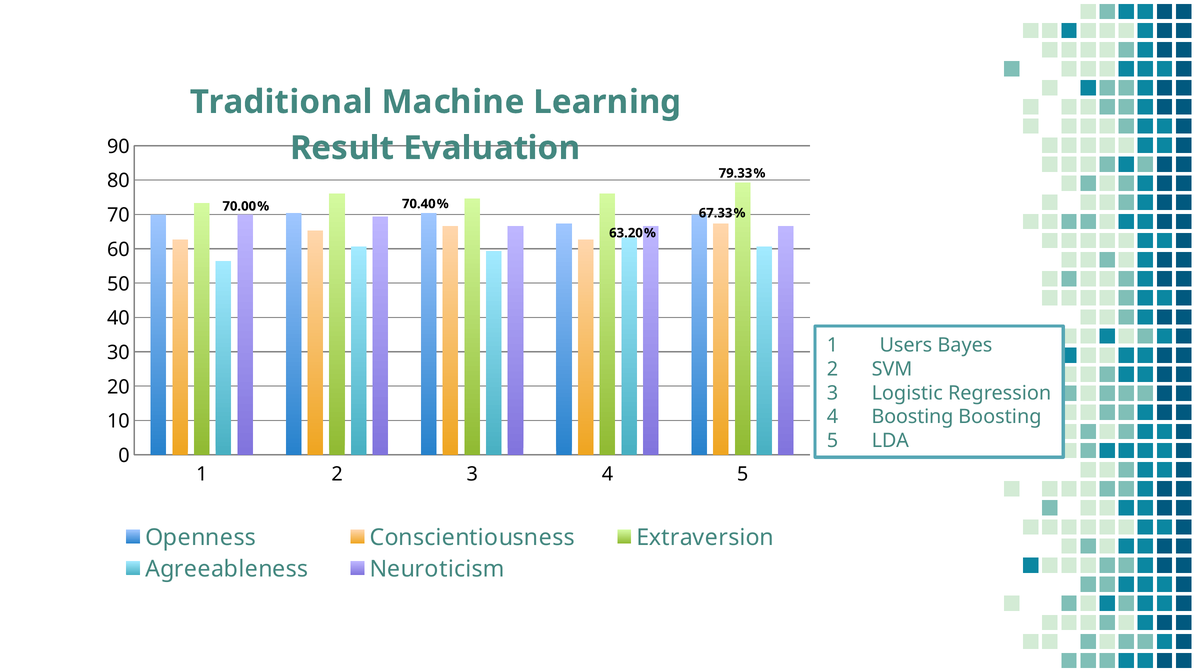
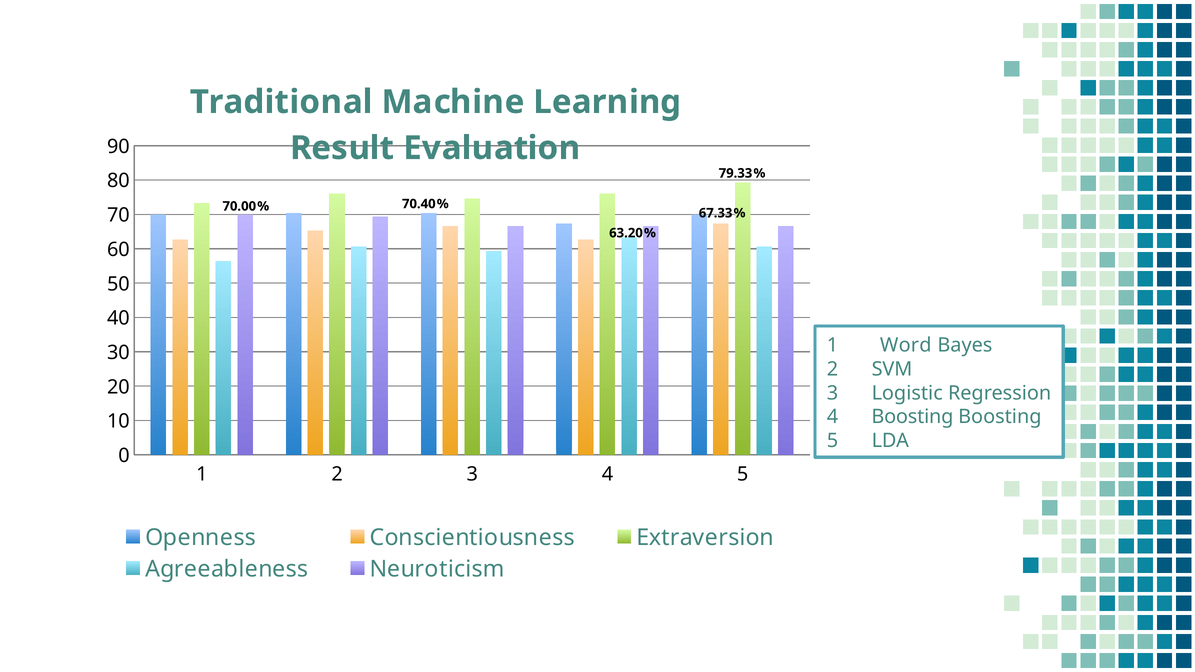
Users: Users -> Word (906, 345)
